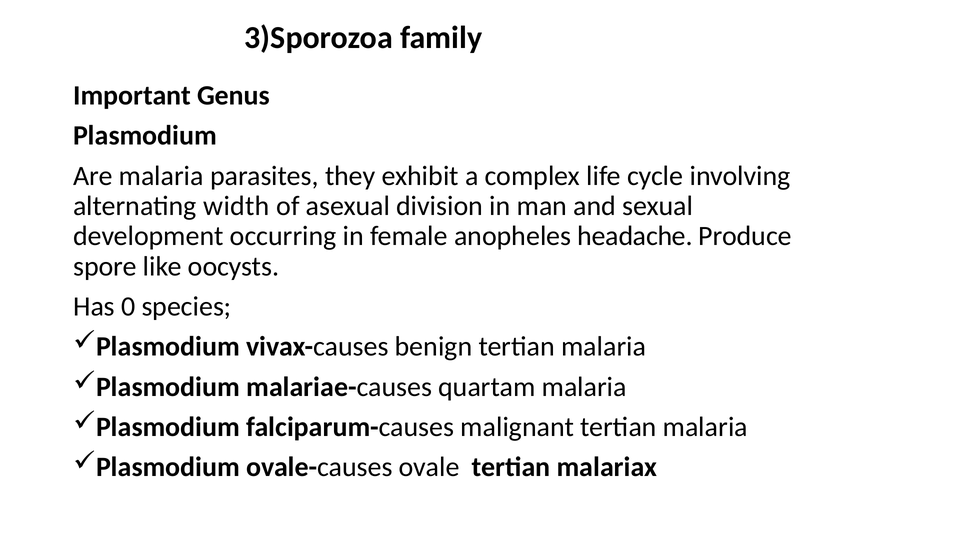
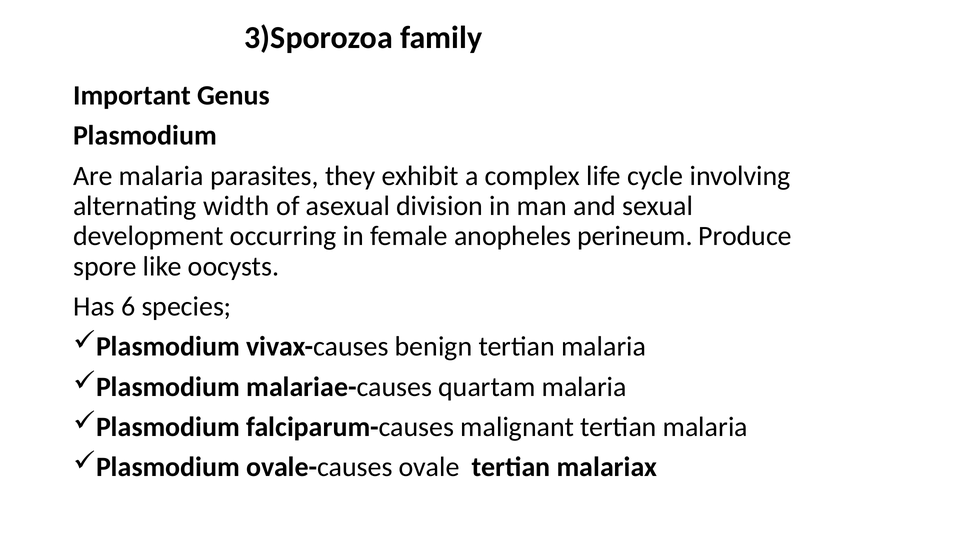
headache: headache -> perineum (635, 236)
0: 0 -> 6 (128, 307)
